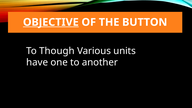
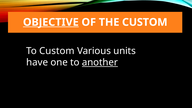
THE BUTTON: BUTTON -> CUSTOM (145, 22)
To Though: Though -> Custom (57, 51)
another underline: none -> present (100, 62)
